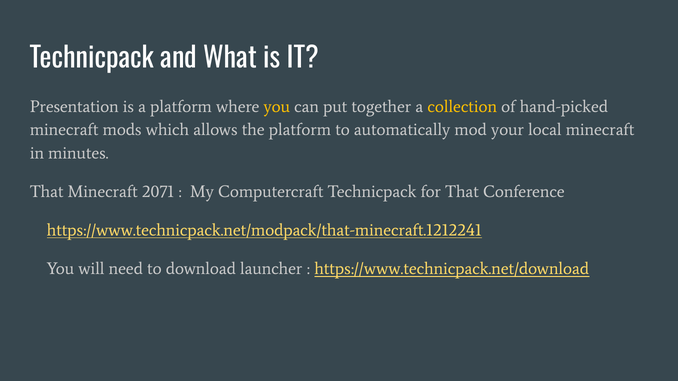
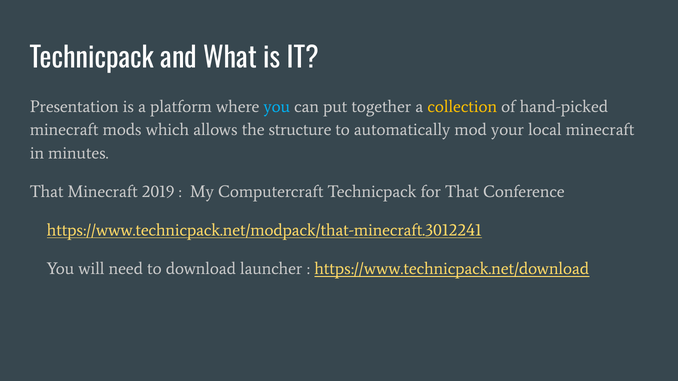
you colour: yellow -> light blue (277, 107)
the platform: platform -> structure (300, 130)
2071: 2071 -> 2019 (158, 192)
https://www.technicpack.net/modpack/that-minecraft.1212241: https://www.technicpack.net/modpack/that-minecraft.1212241 -> https://www.technicpack.net/modpack/that-minecraft.3012241 (264, 230)
